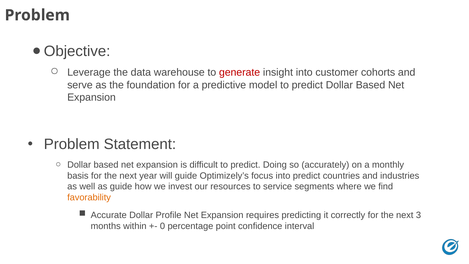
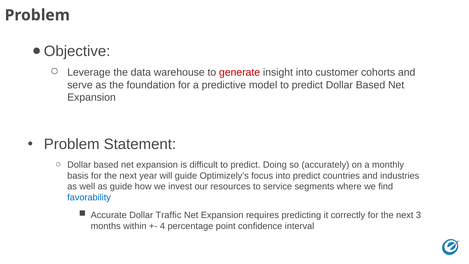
favorability colour: orange -> blue (89, 197)
Profile: Profile -> Traffic (169, 215)
0: 0 -> 4 (162, 226)
